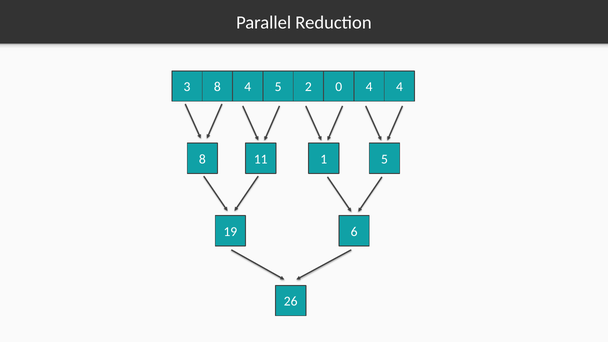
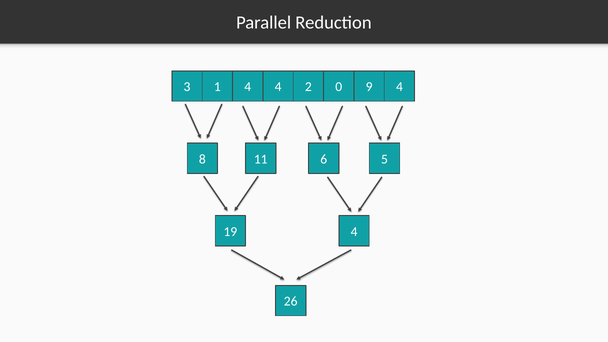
3 8: 8 -> 1 (217, 87)
4 5: 5 -> 4 (278, 87)
0 4: 4 -> 9 (369, 87)
1: 1 -> 6 (324, 159)
19 6: 6 -> 4 (354, 232)
